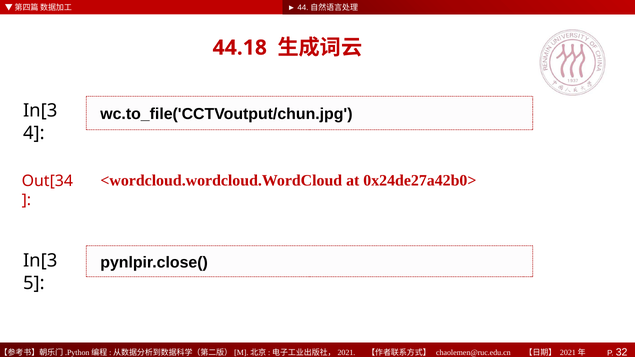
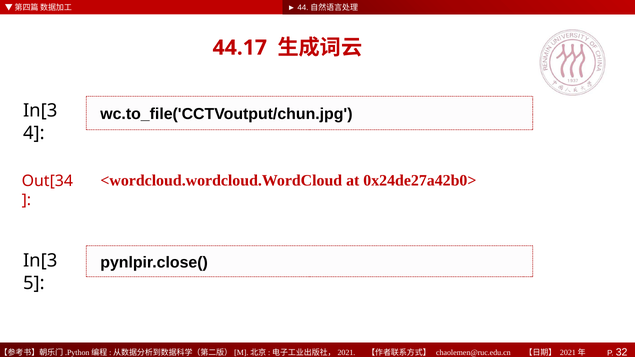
44.18: 44.18 -> 44.17 (240, 48)
